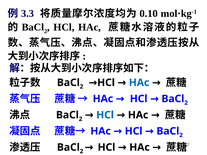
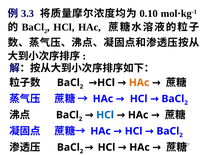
HAc colour: blue -> orange (139, 83)
